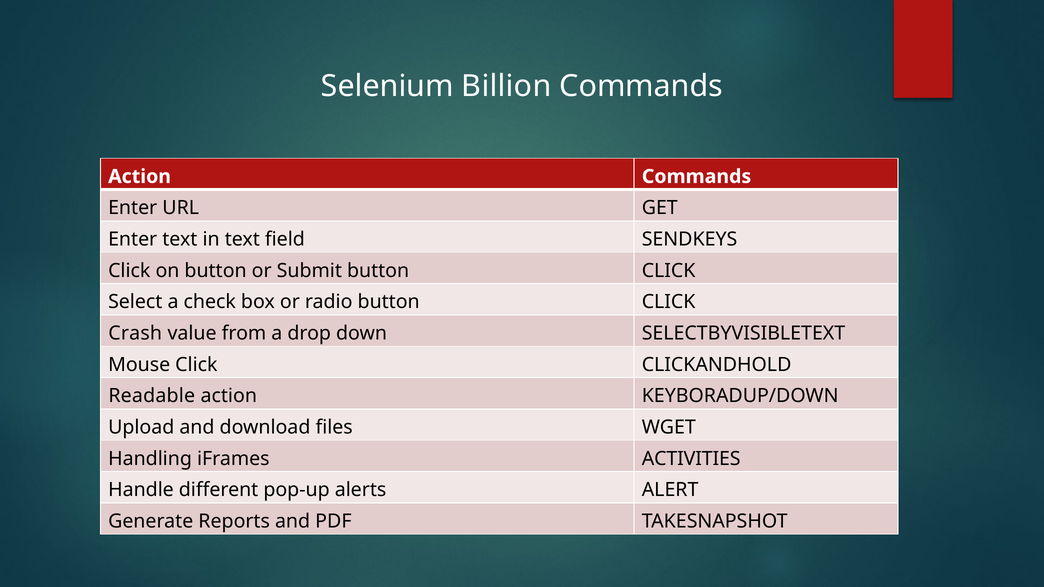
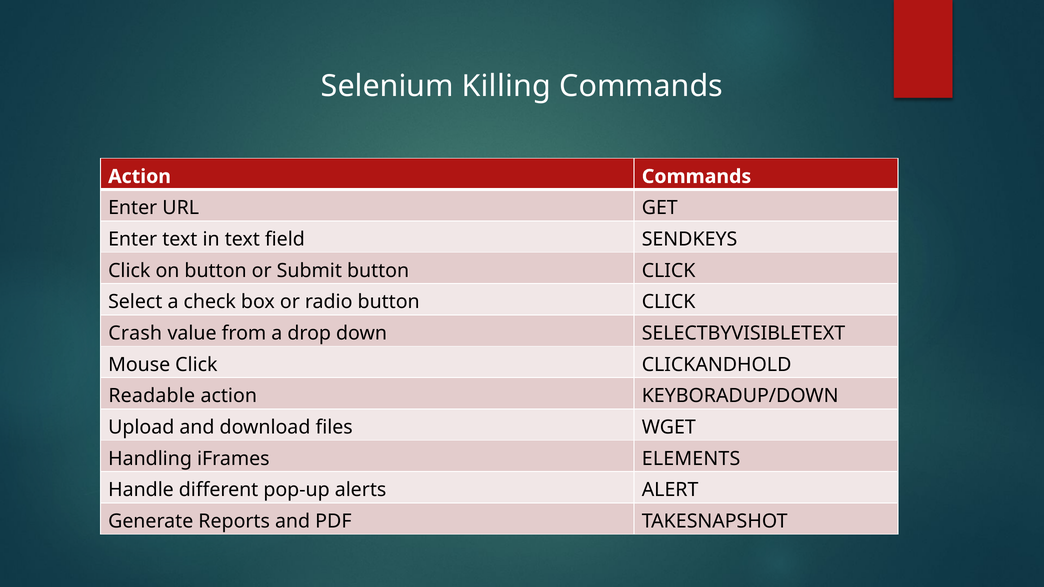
Billion: Billion -> Killing (506, 86)
ACTIVITIES: ACTIVITIES -> ELEMENTS (691, 459)
